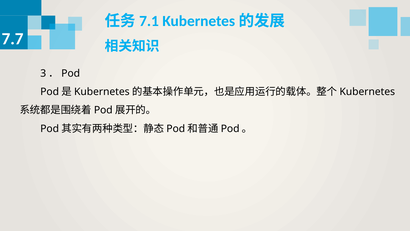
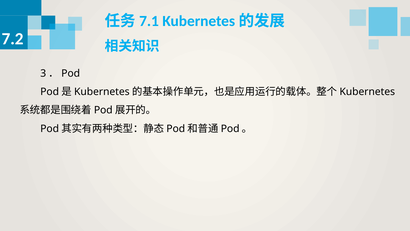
7.7: 7.7 -> 7.2 (13, 39)
